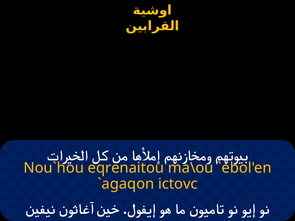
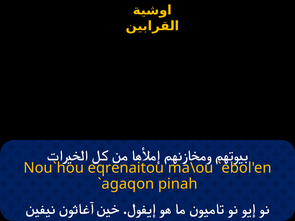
ictovc: ictovc -> pinah (178, 184)
